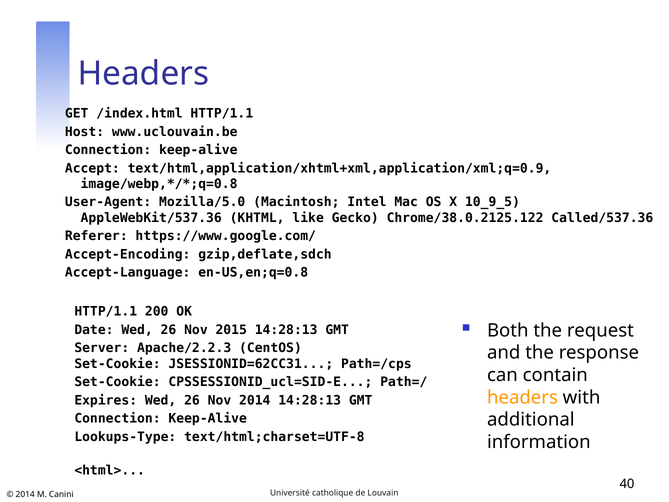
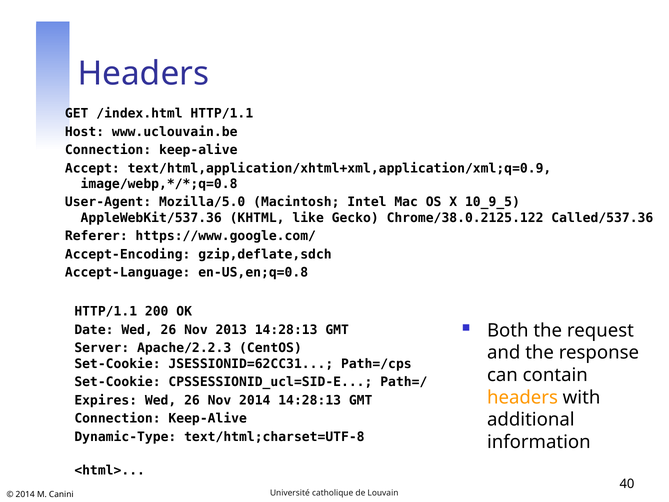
2015: 2015 -> 2013 (231, 330)
Lookups-Type: Lookups-Type -> Dynamic-Type (125, 437)
